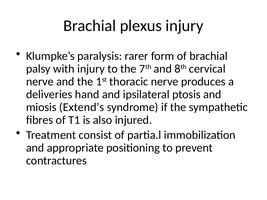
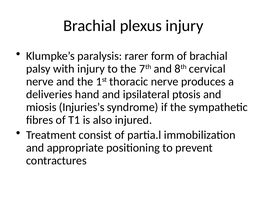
Extend’s: Extend’s -> Injuries’s (82, 107)
